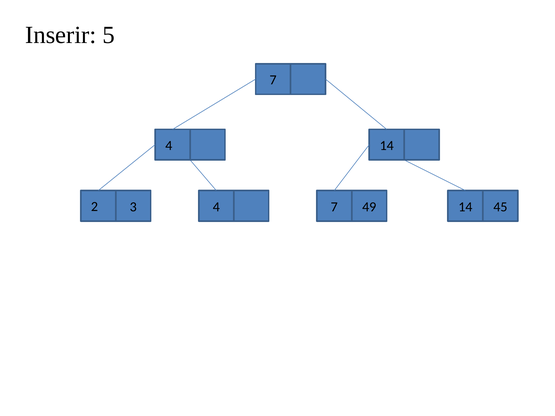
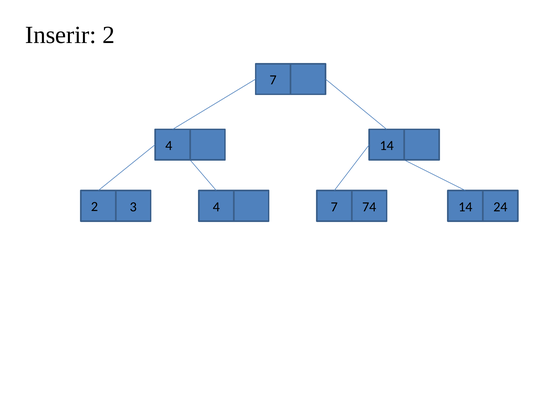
Inserir 5: 5 -> 2 (109, 35)
49: 49 -> 74 (369, 207)
45: 45 -> 24 (500, 207)
